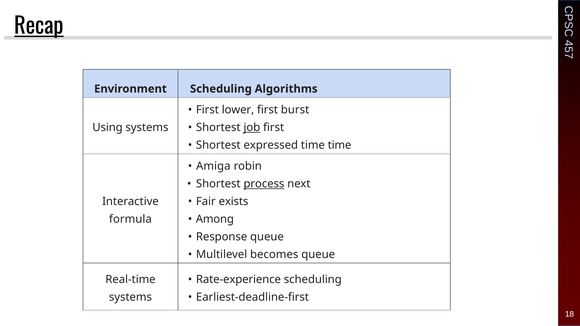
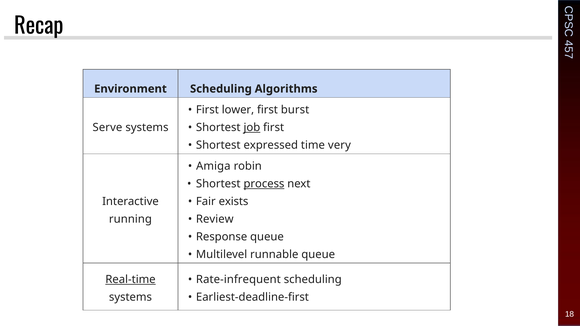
Recap underline: present -> none (39, 27)
Using: Using -> Serve (107, 128)
time time: time -> very (339, 145)
formula: formula -> running (130, 219)
Among: Among -> Review (215, 219)
becomes: becomes -> runnable (274, 255)
Rate-experience: Rate-experience -> Rate-infrequent (238, 280)
Real-time underline: none -> present (130, 280)
